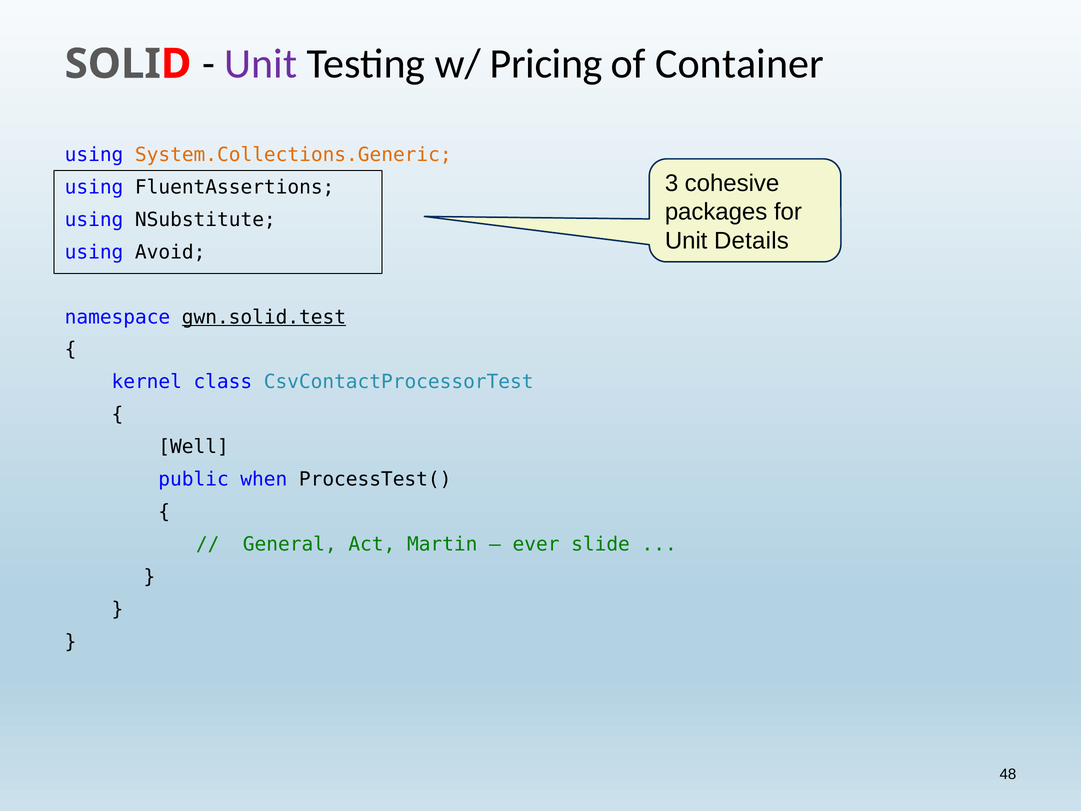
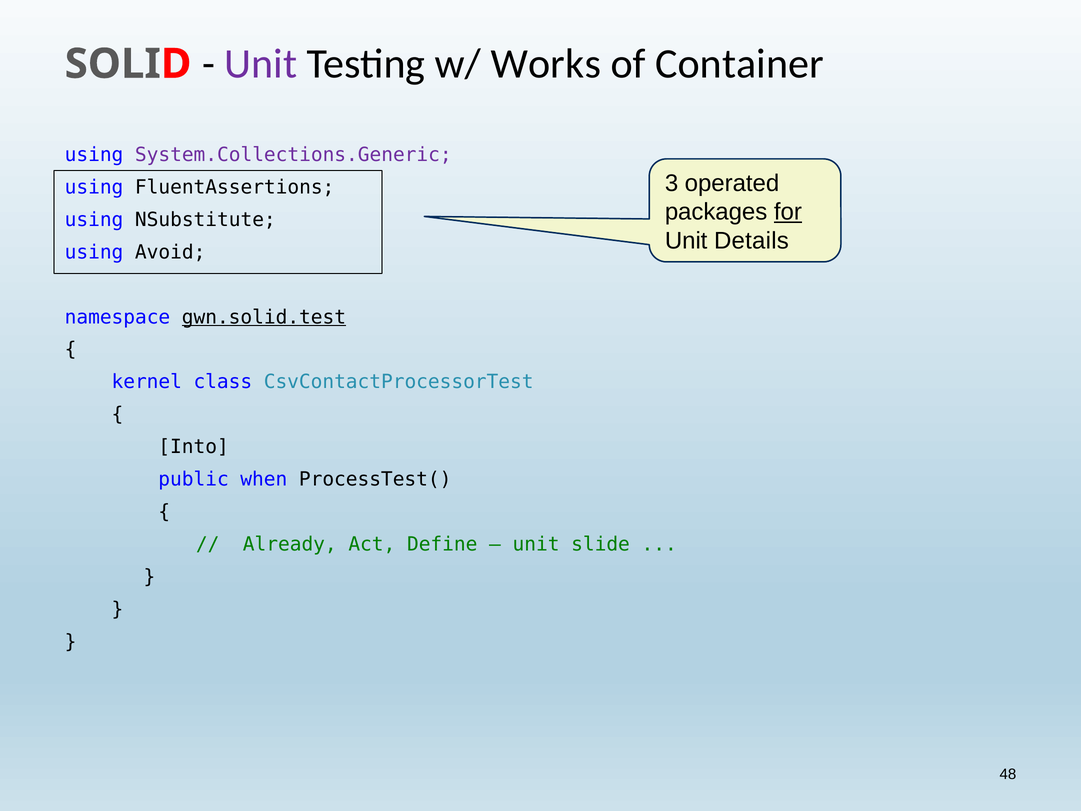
Pricing: Pricing -> Works (546, 64)
System.Collections.Generic colour: orange -> purple (293, 155)
cohesive: cohesive -> operated (732, 183)
for underline: none -> present (788, 212)
Well: Well -> Into (194, 447)
General: General -> Already (290, 544)
Martin: Martin -> Define (442, 544)
ever: ever -> unit (536, 544)
